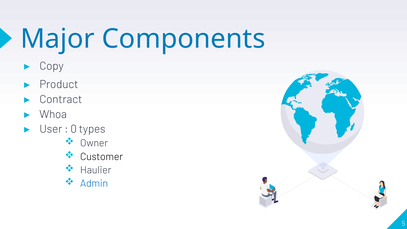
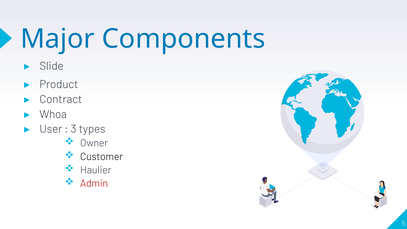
Copy: Copy -> Slide (52, 66)
0: 0 -> 3 (74, 129)
Admin colour: blue -> red (94, 184)
